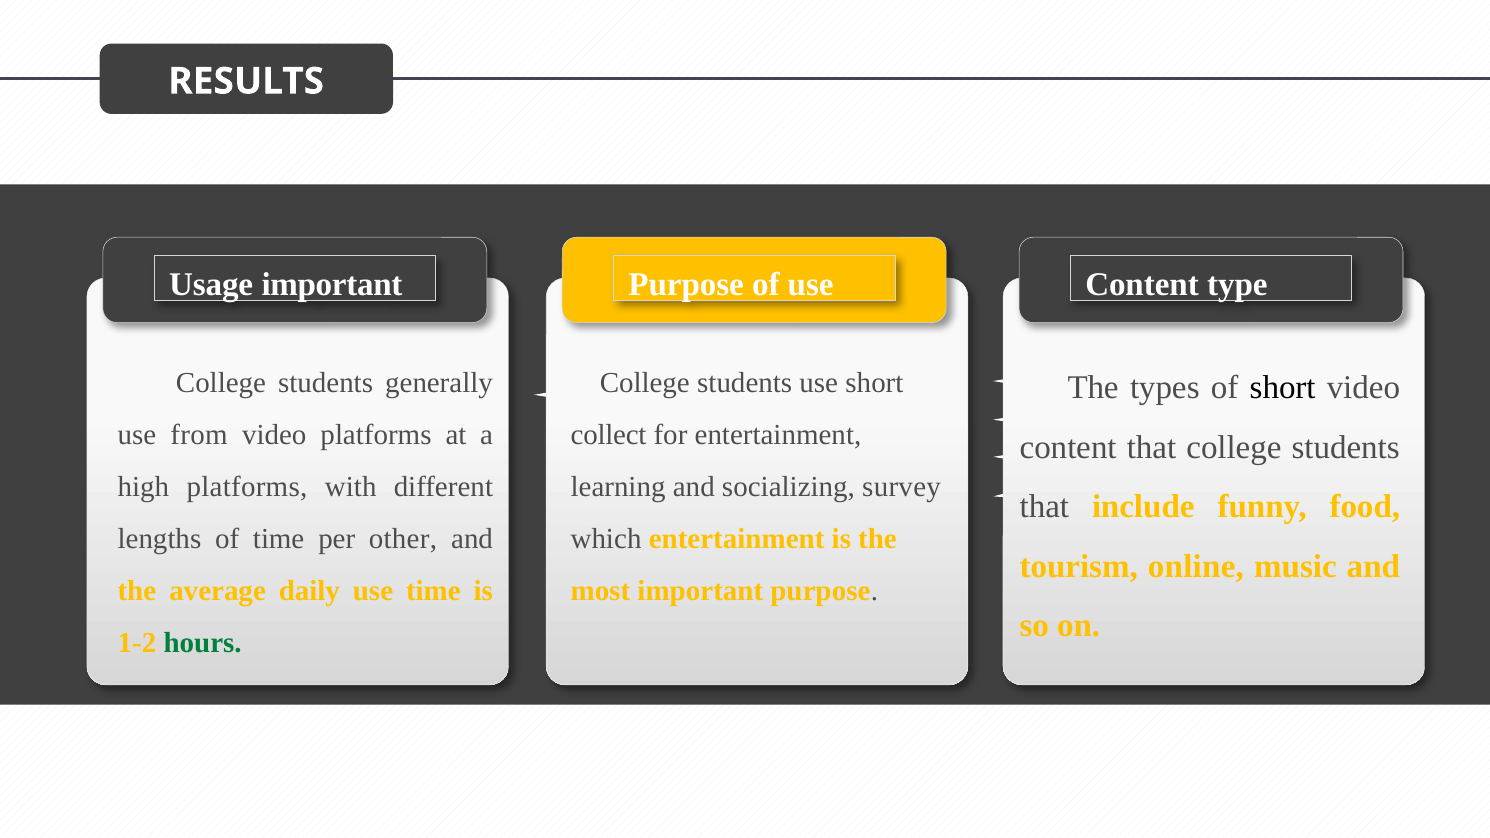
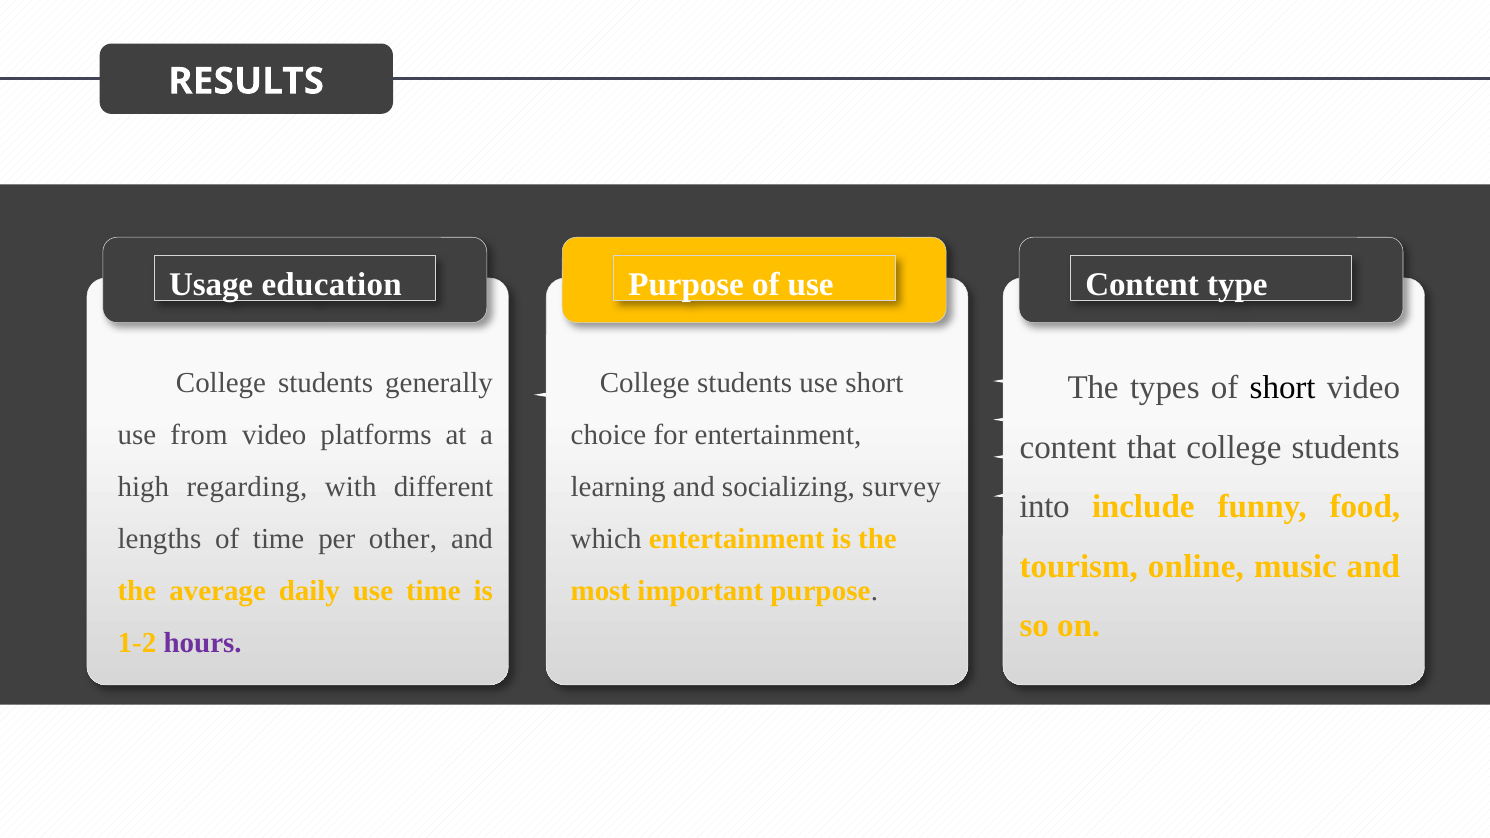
Usage important: important -> education (332, 284)
collect: collect -> choice (608, 435)
high platforms: platforms -> regarding (247, 487)
that: that -> into (1045, 507)
hours colour: green -> purple (203, 643)
